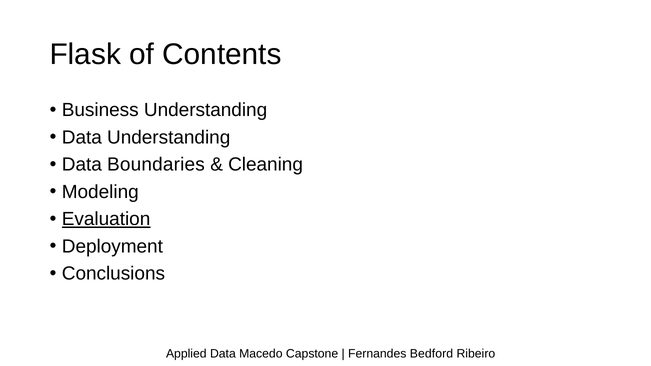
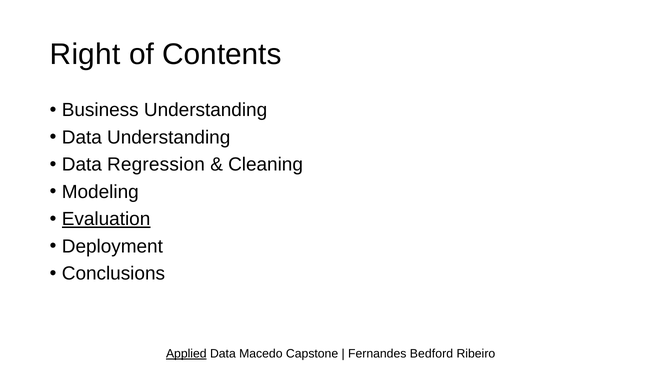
Flask: Flask -> Right (85, 55)
Boundaries: Boundaries -> Regression (156, 165)
Applied underline: none -> present (186, 354)
